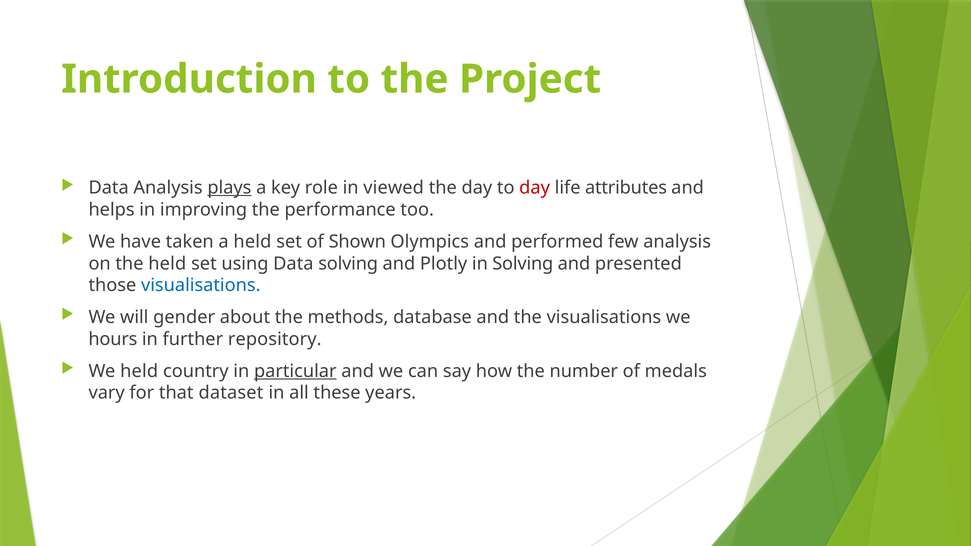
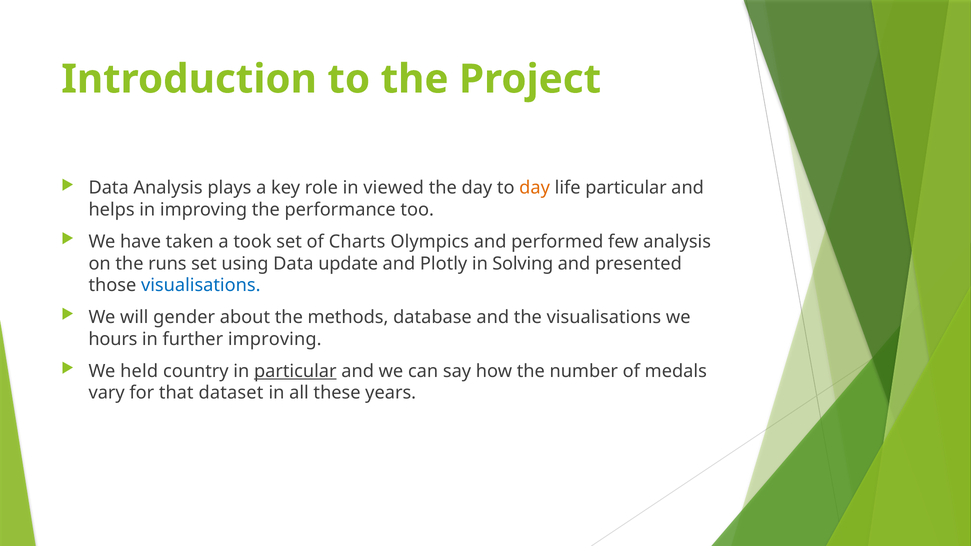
plays underline: present -> none (229, 188)
day colour: red -> orange (535, 188)
life attributes: attributes -> particular (626, 188)
a held: held -> took (253, 242)
Shown: Shown -> Charts (357, 242)
the held: held -> runs (167, 264)
Data solving: solving -> update (348, 264)
further repository: repository -> improving (275, 339)
